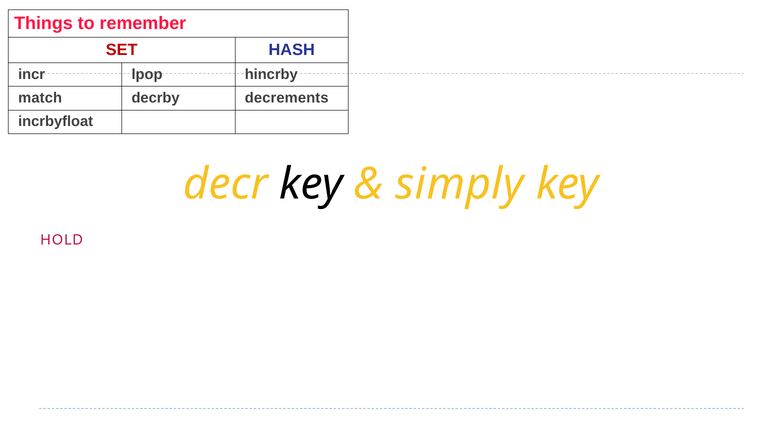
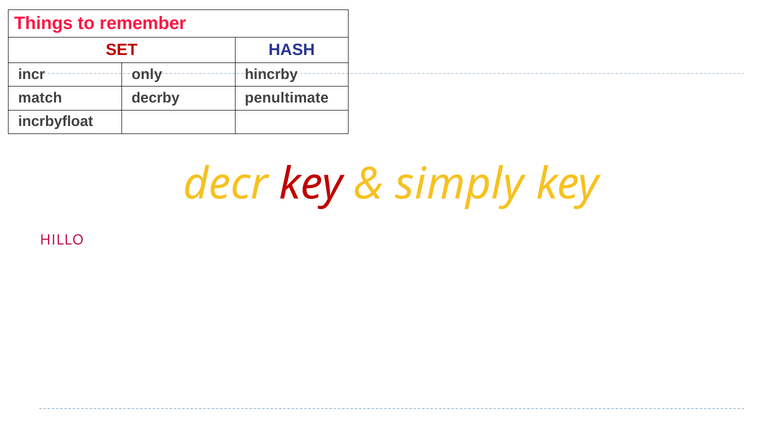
lpop: lpop -> only (147, 74)
decrements: decrements -> penultimate (287, 98)
key colour: black -> red (311, 184)
HOLD: HOLD -> HILLO (62, 240)
